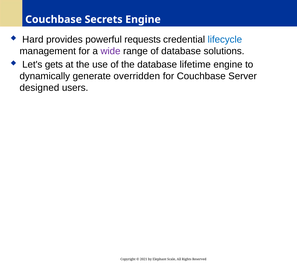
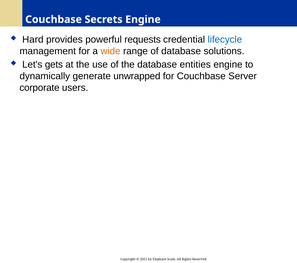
wide colour: purple -> orange (111, 51)
lifetime: lifetime -> entities (195, 65)
overridden: overridden -> unwrapped (137, 76)
designed: designed -> corporate (39, 88)
